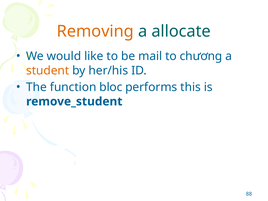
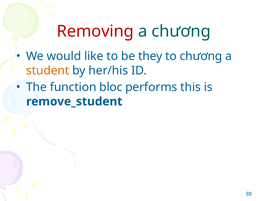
Removing colour: orange -> red (95, 31)
a allocate: allocate -> chương (181, 31)
mail: mail -> they (150, 56)
